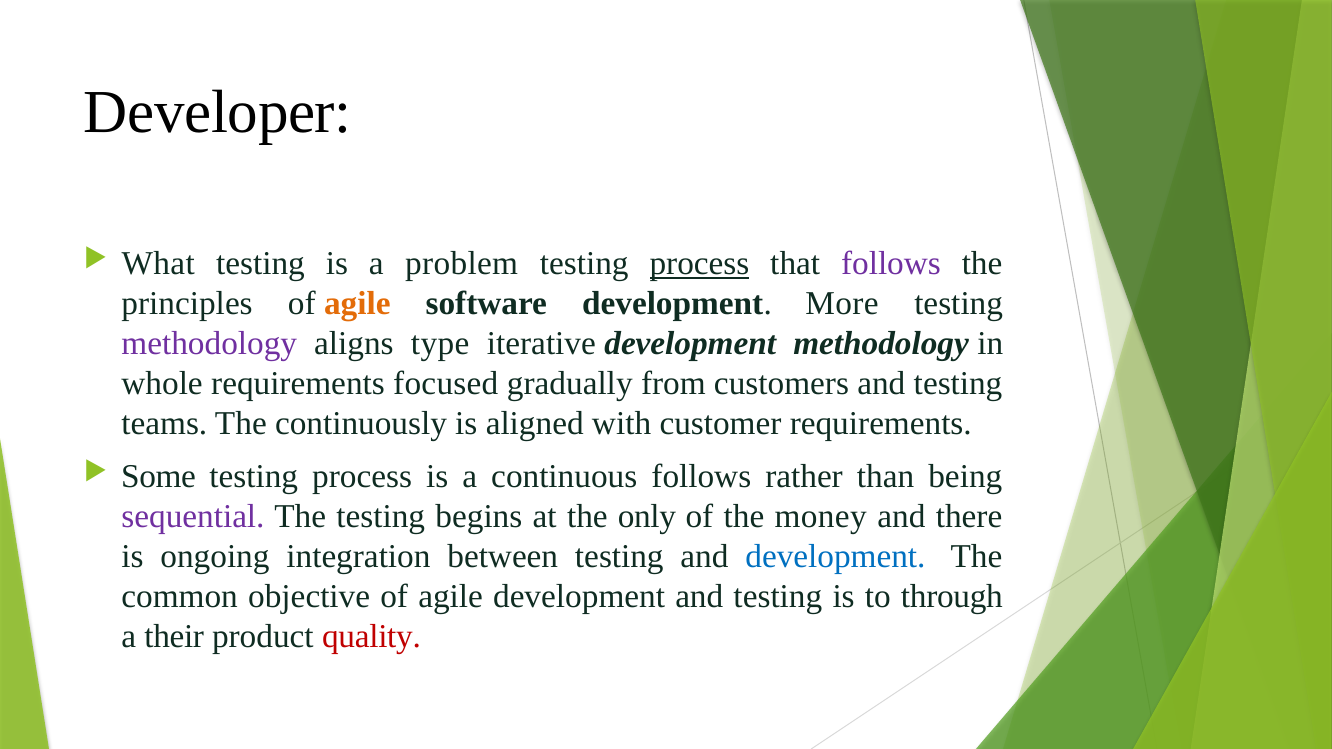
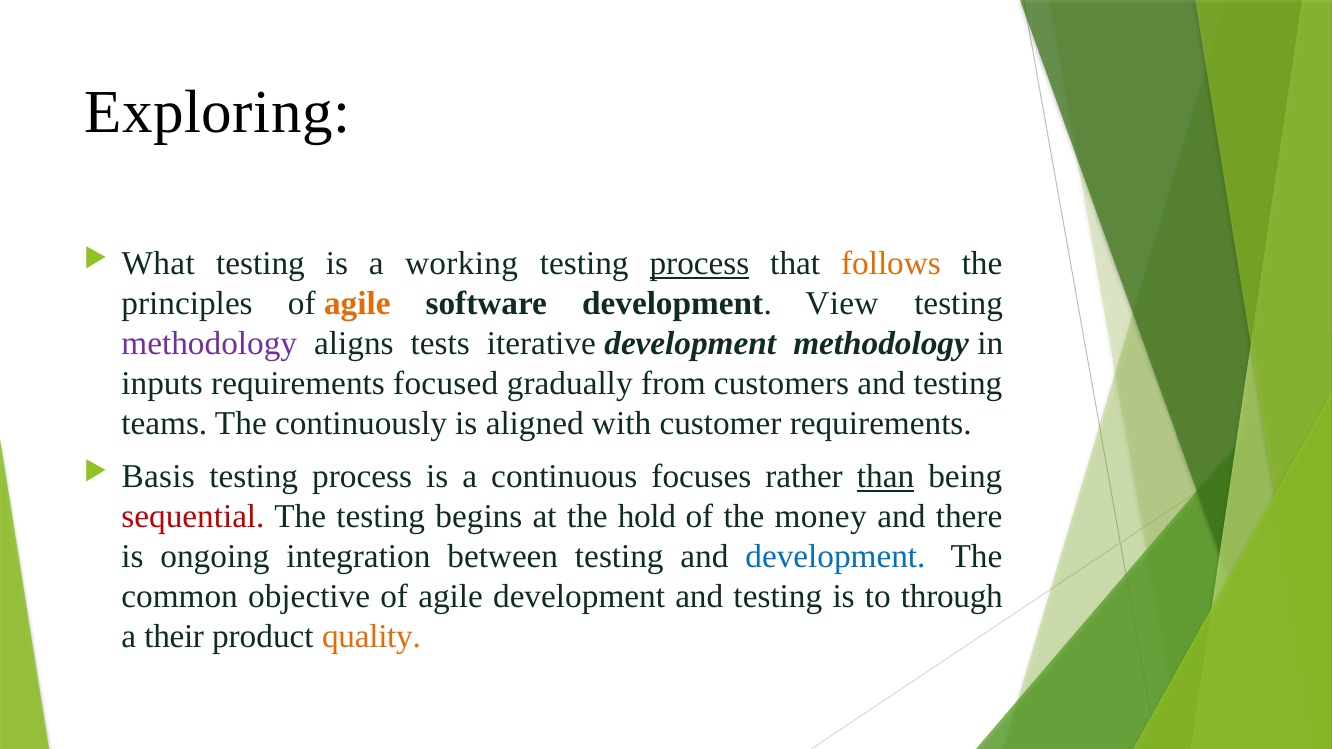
Developer: Developer -> Exploring (217, 113)
problem: problem -> working (462, 263)
follows colour: purple -> orange (891, 263)
More: More -> View (842, 303)
type: type -> tests (440, 343)
whole: whole -> inputs (162, 383)
Some: Some -> Basis (158, 477)
continuous follows: follows -> focuses (701, 477)
than underline: none -> present (886, 477)
sequential colour: purple -> red (193, 517)
only: only -> hold (647, 517)
quality colour: red -> orange (371, 637)
